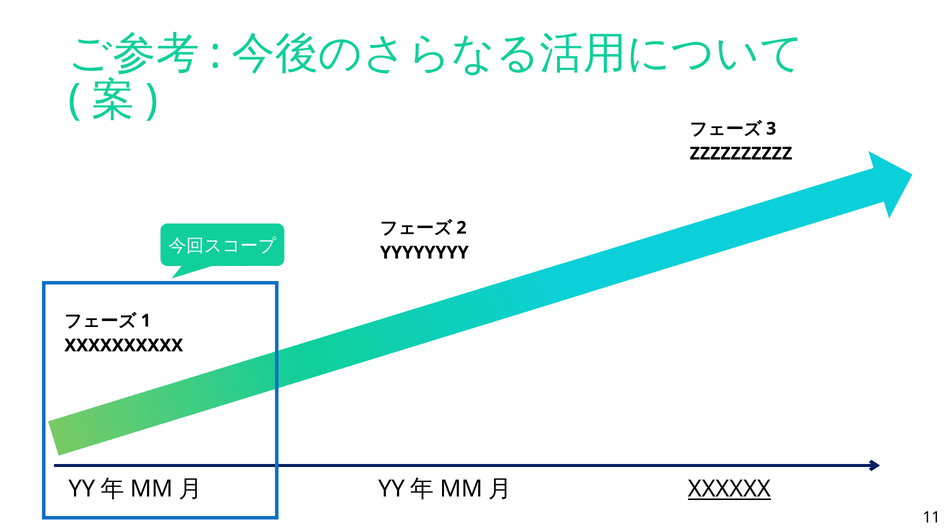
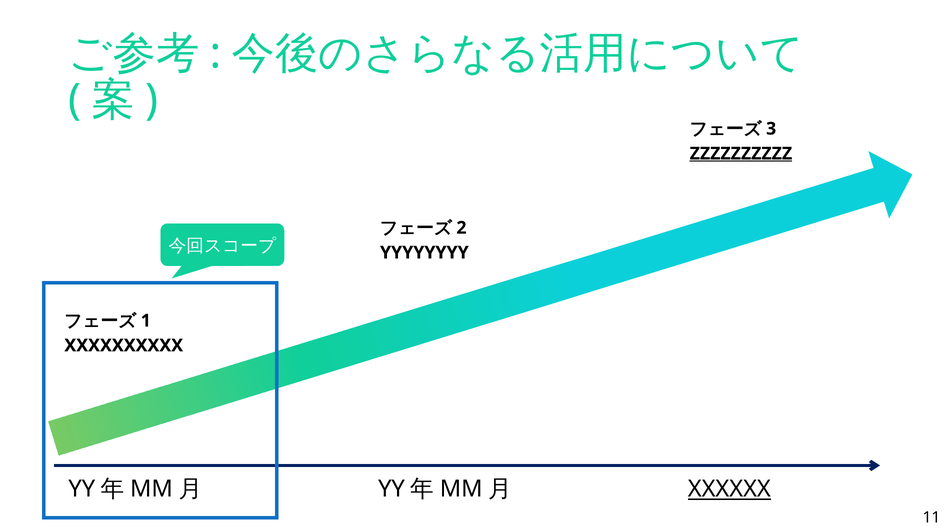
ZZZZZZZZZZ underline: none -> present (741, 153)
